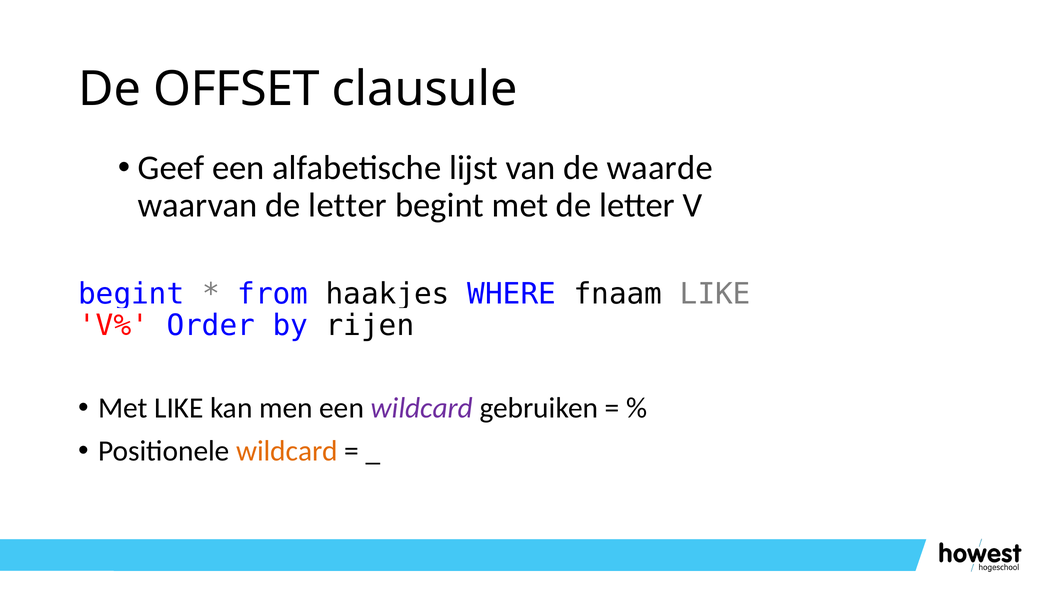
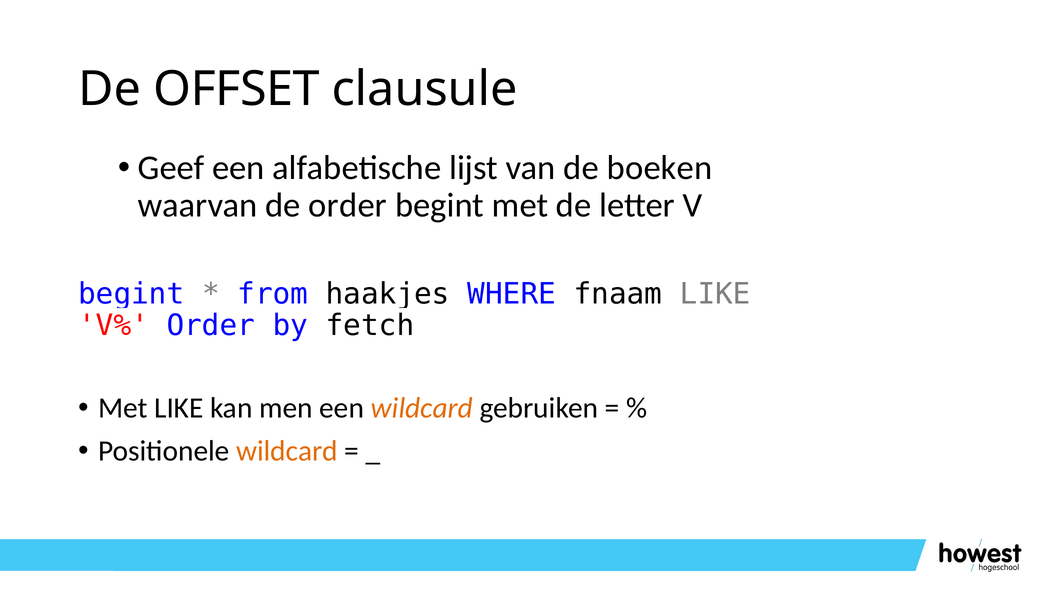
waarde: waarde -> boeken (660, 168)
waarvan de letter: letter -> order (348, 206)
rijen: rijen -> fetch (370, 326)
wildcard colour: purple -> orange (422, 408)
